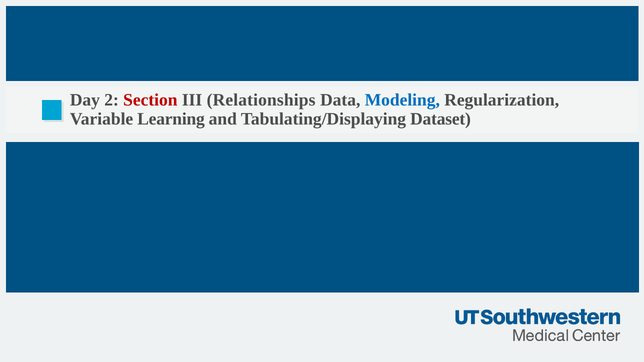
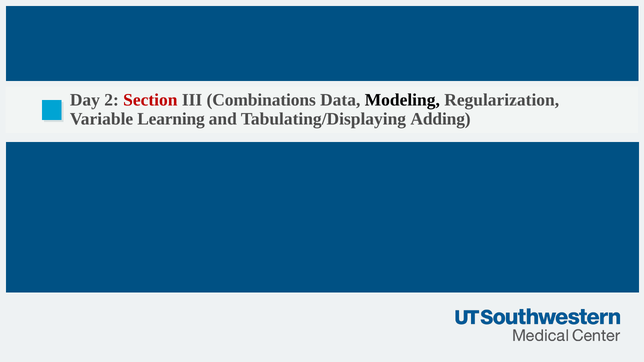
Relationships: Relationships -> Combinations (261, 100)
Modeling colour: blue -> black (402, 100)
Dataset: Dataset -> Adding (441, 119)
